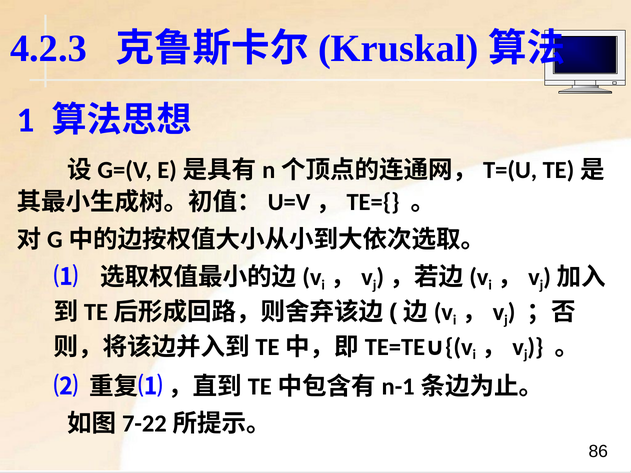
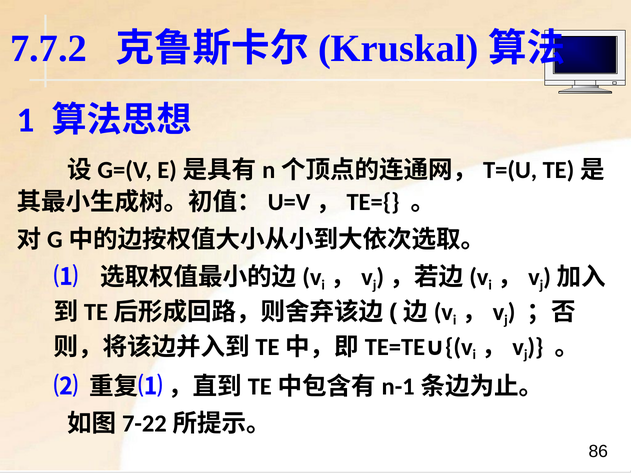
4.2.3: 4.2.3 -> 7.7.2 (49, 48)
